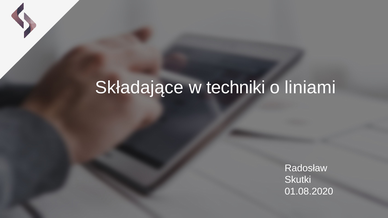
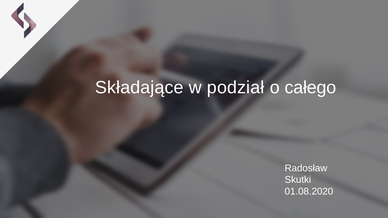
techniki: techniki -> podział (236, 88)
liniami: liniami -> całego (310, 88)
